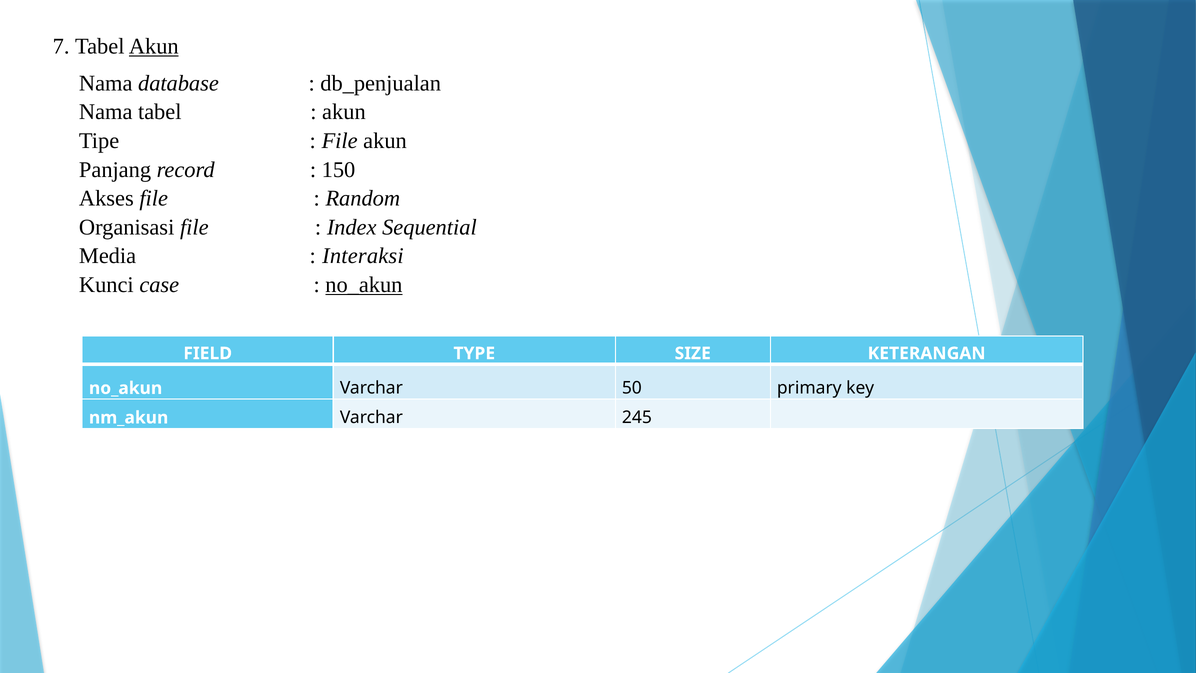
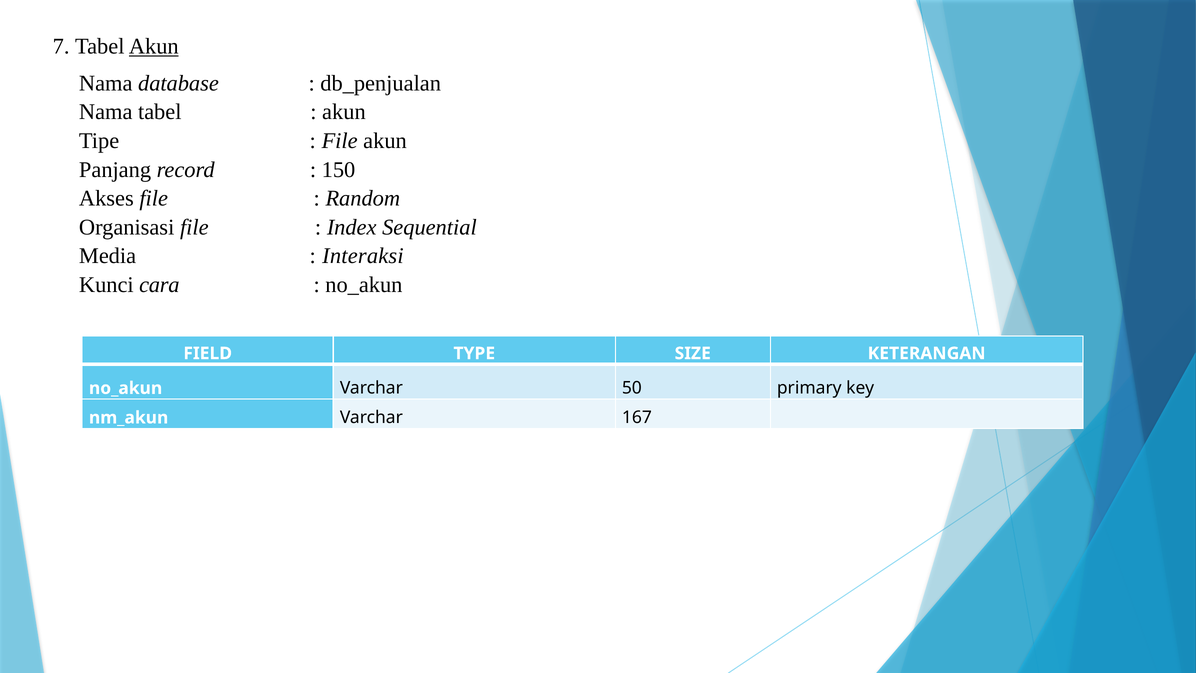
case: case -> cara (159, 285)
no_akun underline: present -> none (364, 285)
245: 245 -> 167 (637, 418)
